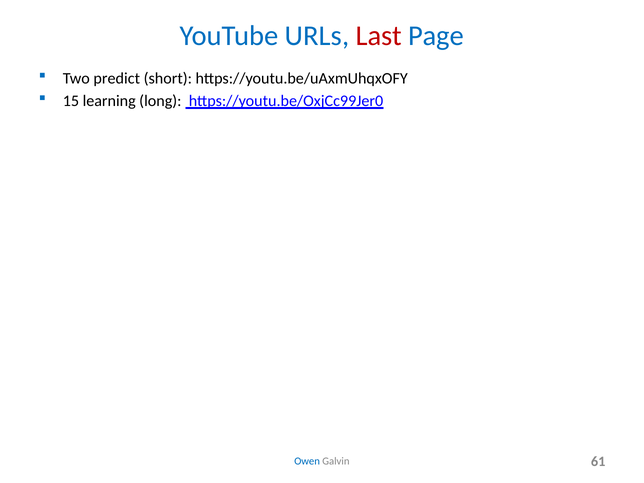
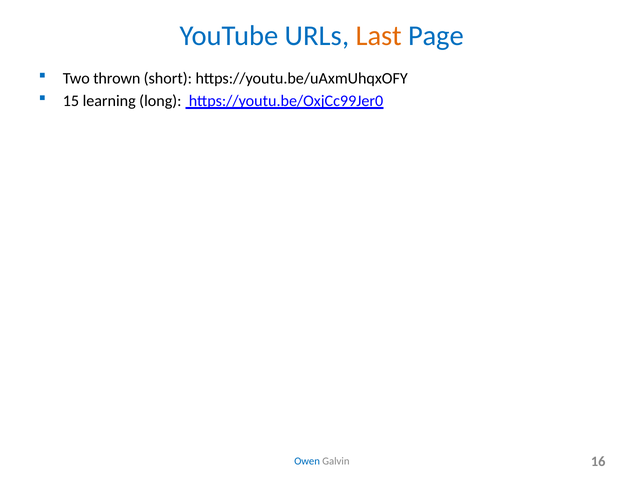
Last colour: red -> orange (379, 36)
predict: predict -> thrown (117, 78)
61: 61 -> 16 (598, 461)
